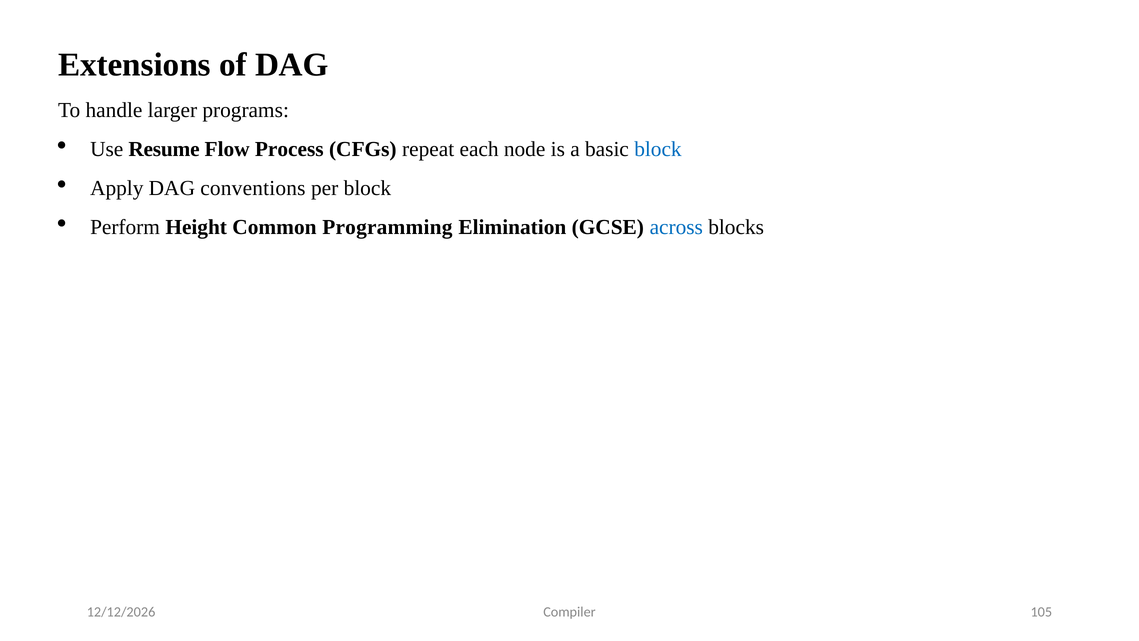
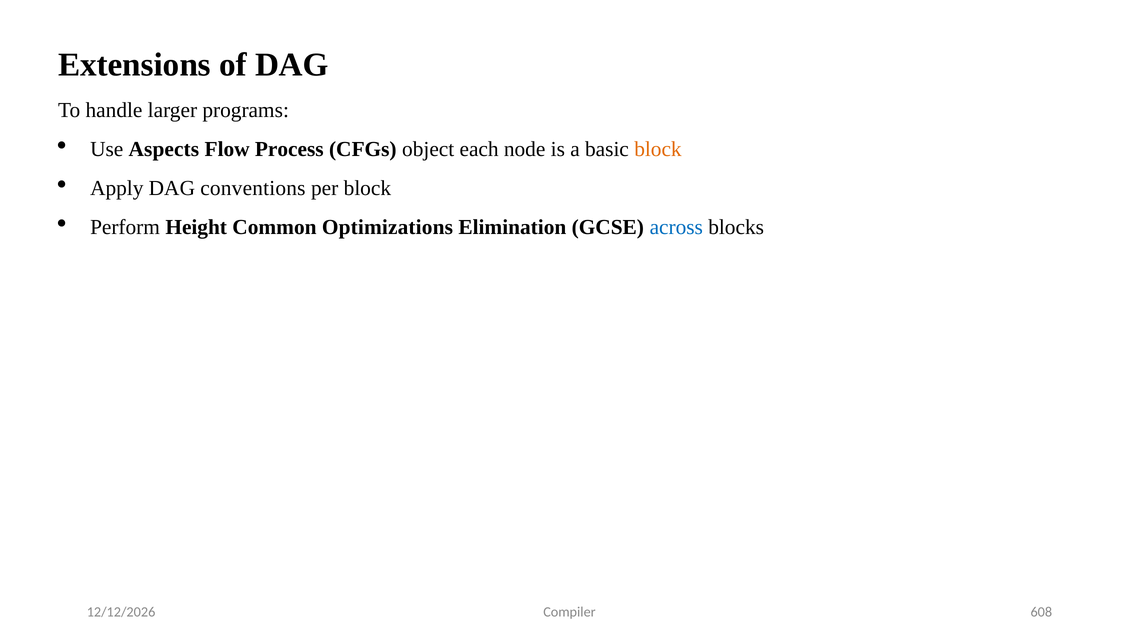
Resume: Resume -> Aspects (164, 149)
repeat: repeat -> object (428, 149)
block colour: blue -> orange (658, 149)
Programming: Programming -> Optimizations (387, 227)
105: 105 -> 608 (1041, 612)
